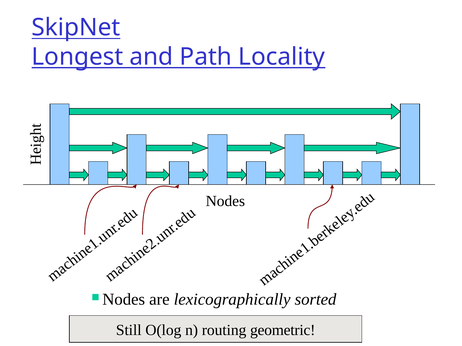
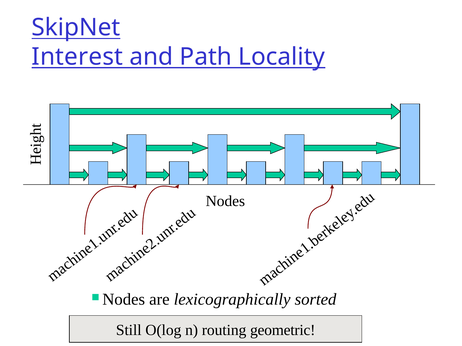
Longest: Longest -> Interest (77, 57)
